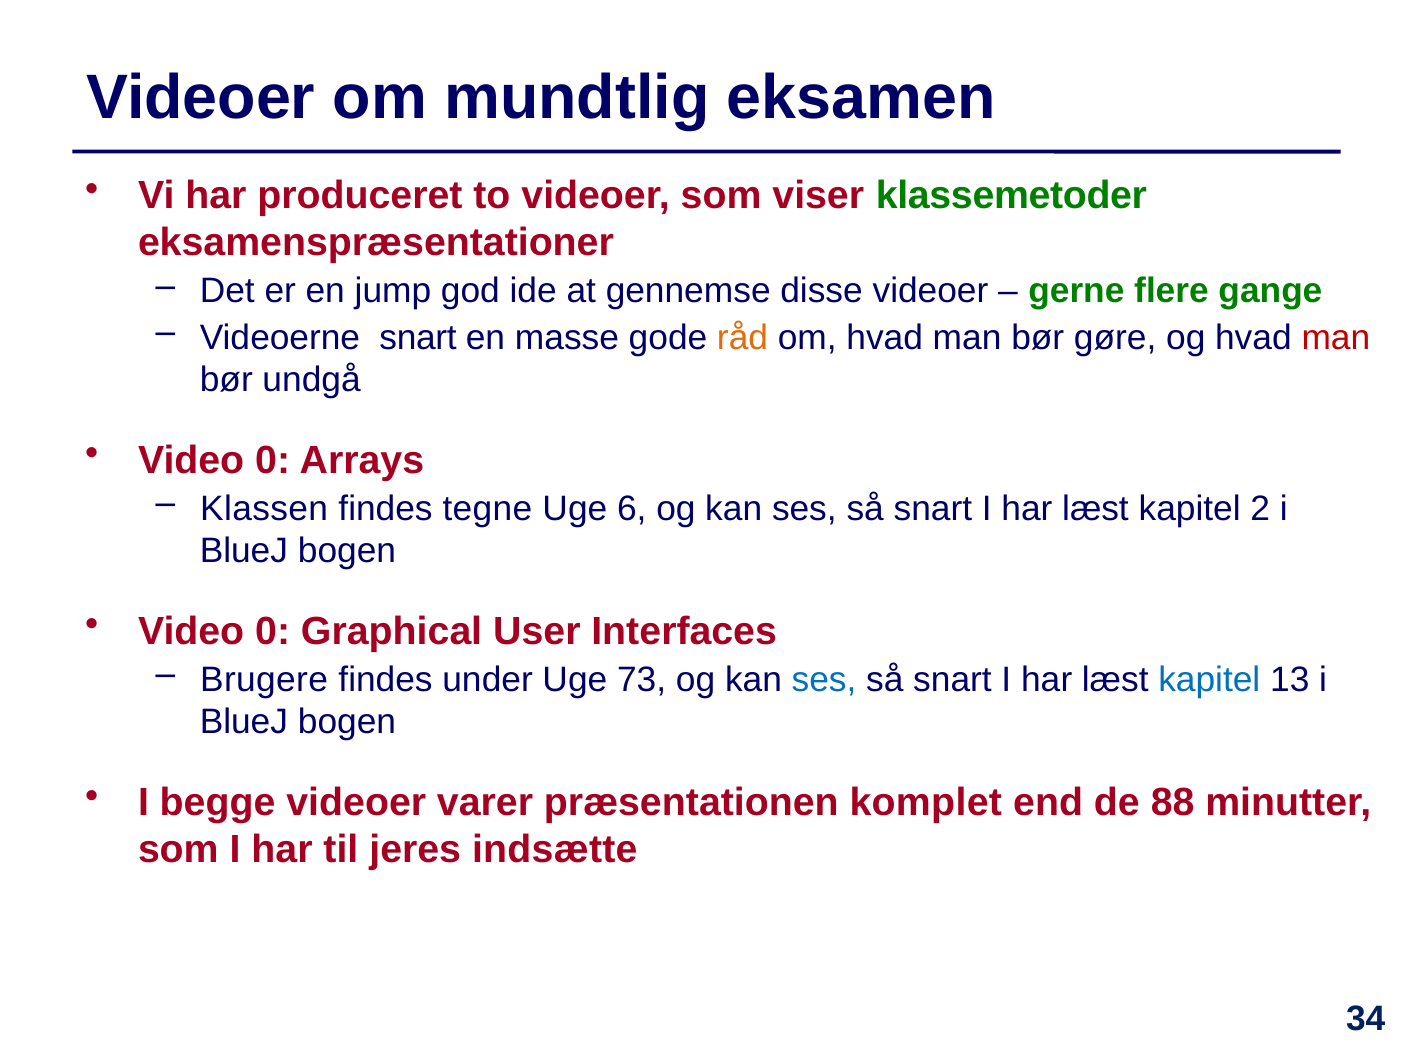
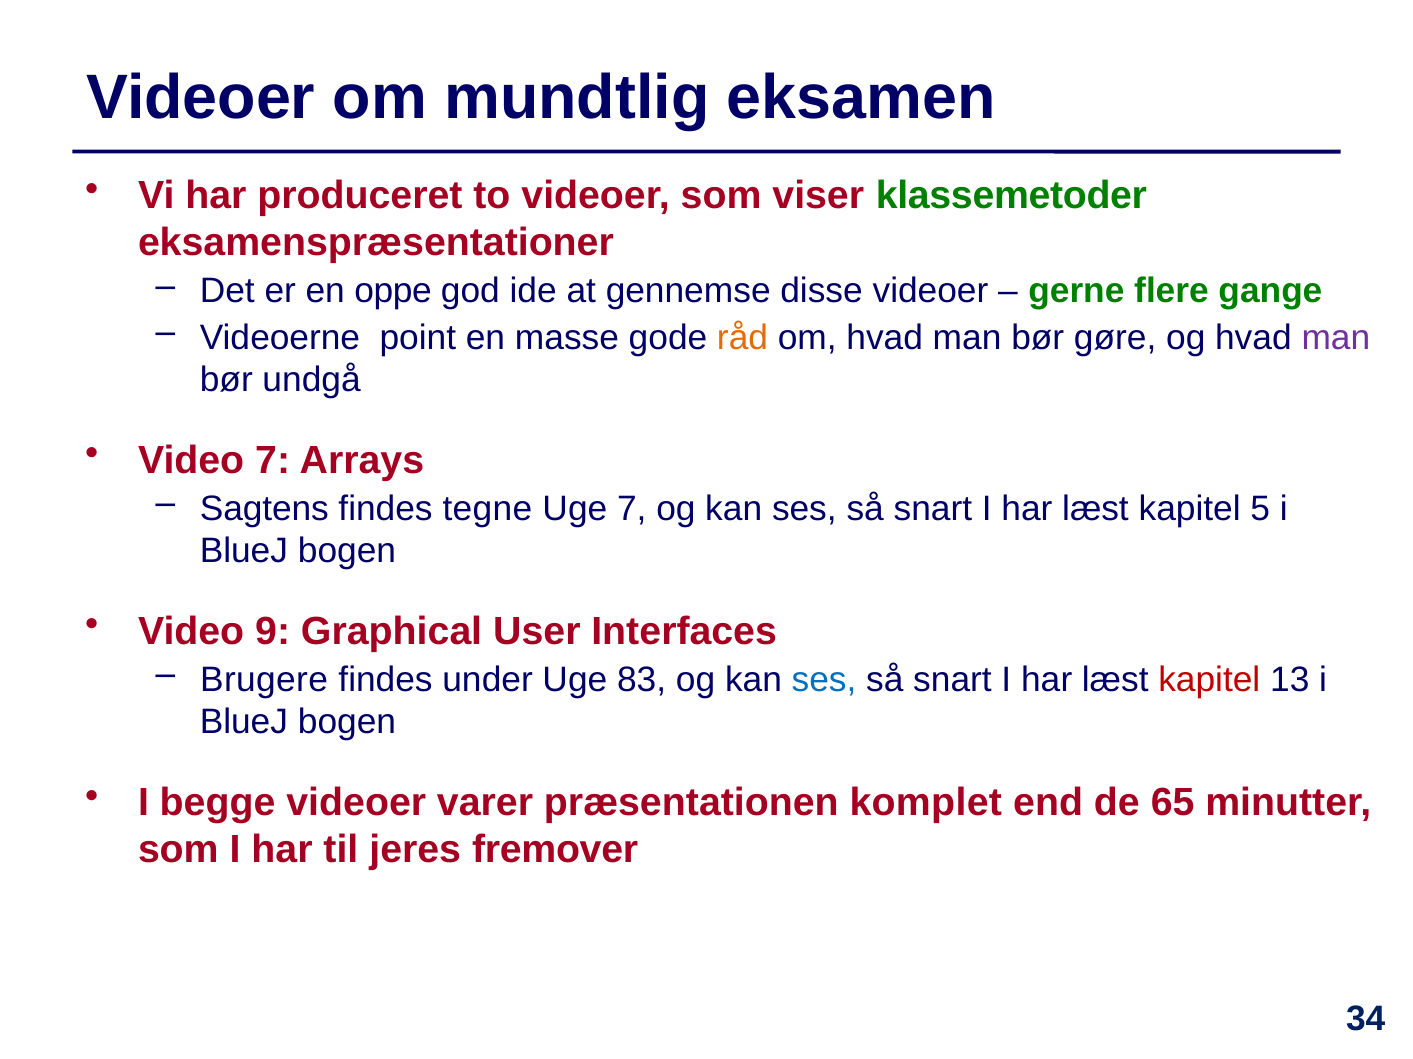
jump: jump -> oppe (393, 292)
Videoerne snart: snart -> point (418, 338)
man colour: red -> purple (1336, 338)
0: 0 -> 7 (273, 461)
Klassen: Klassen -> Sagtens (264, 509)
Uge 6: 6 -> 7 (632, 509)
2: 2 -> 5 (1260, 509)
0: 0 -> 9 (273, 632)
73: 73 -> 83 (642, 680)
kapitel colour: blue -> red (1209, 680)
88: 88 -> 65 (1173, 803)
indsætte: indsætte -> fremover (555, 850)
